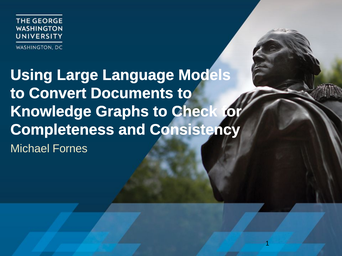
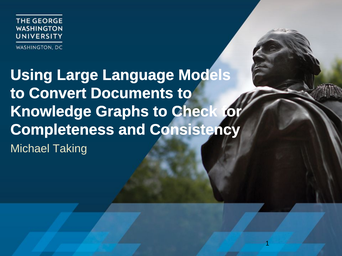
Fornes: Fornes -> Taking (70, 149)
